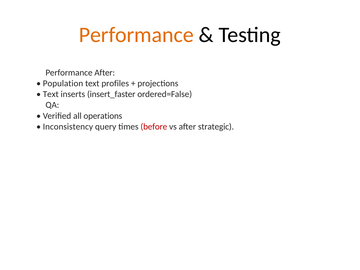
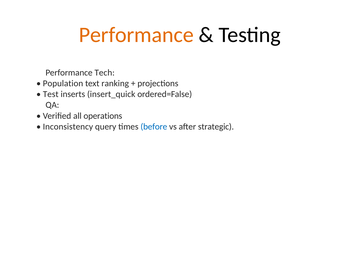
After: After -> Tech (105, 73)
profiles: profiles -> ranking (115, 83)
Text: Text -> Test (51, 94)
insert_faster: insert_faster -> insert_quick (111, 94)
before colour: red -> blue (154, 127)
